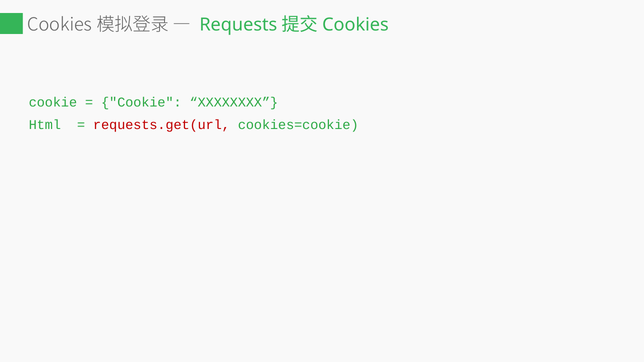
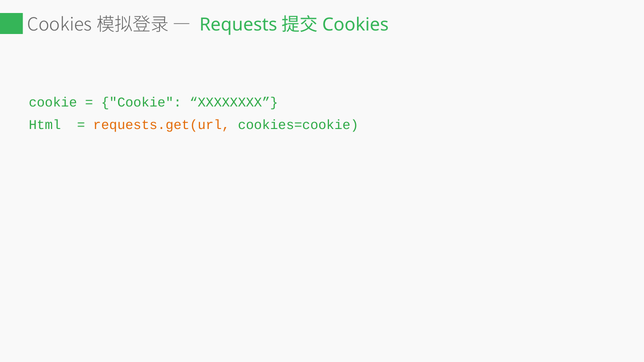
requests.get(url colour: red -> orange (161, 125)
